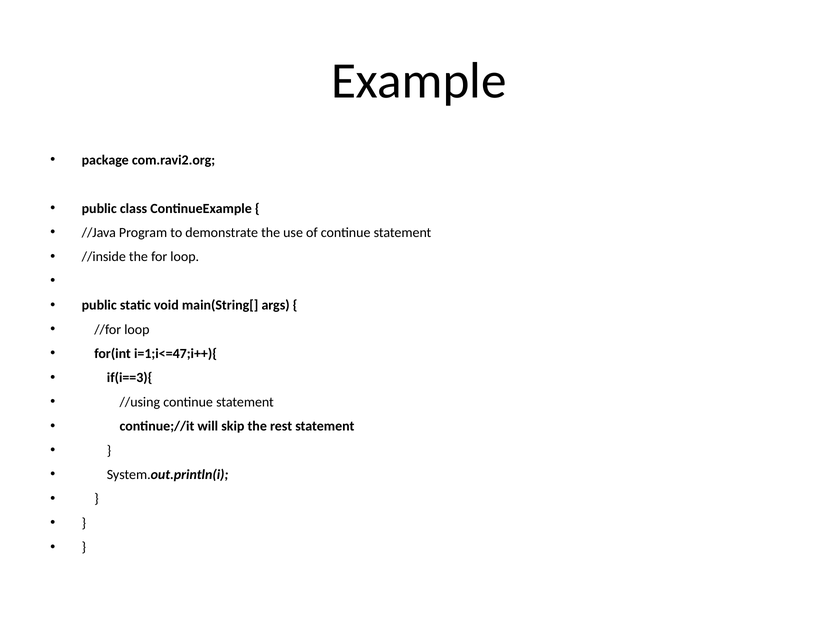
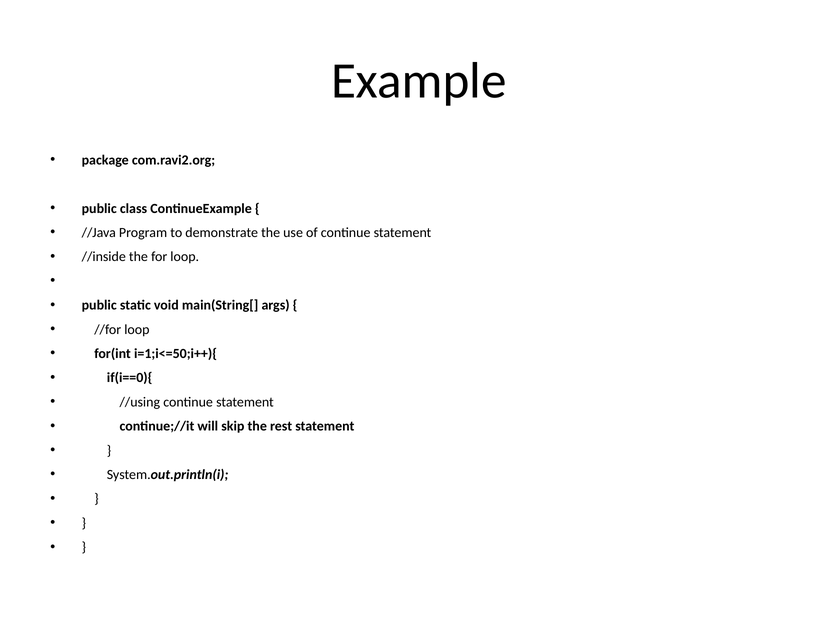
i=1;i<=47;i++){: i=1;i<=47;i++){ -> i=1;i<=50;i++){ (176, 354)
if(i==3){: if(i==3){ -> if(i==0){ (130, 378)
